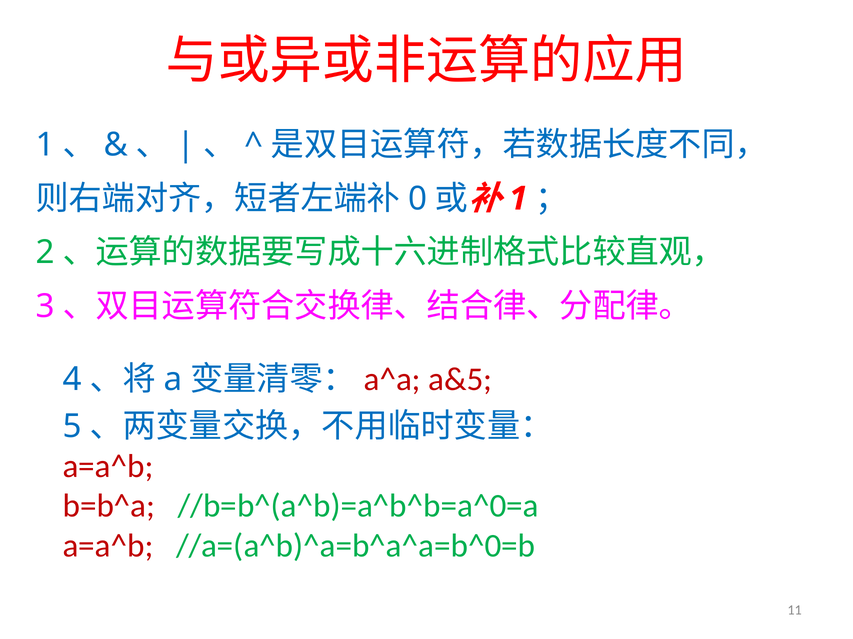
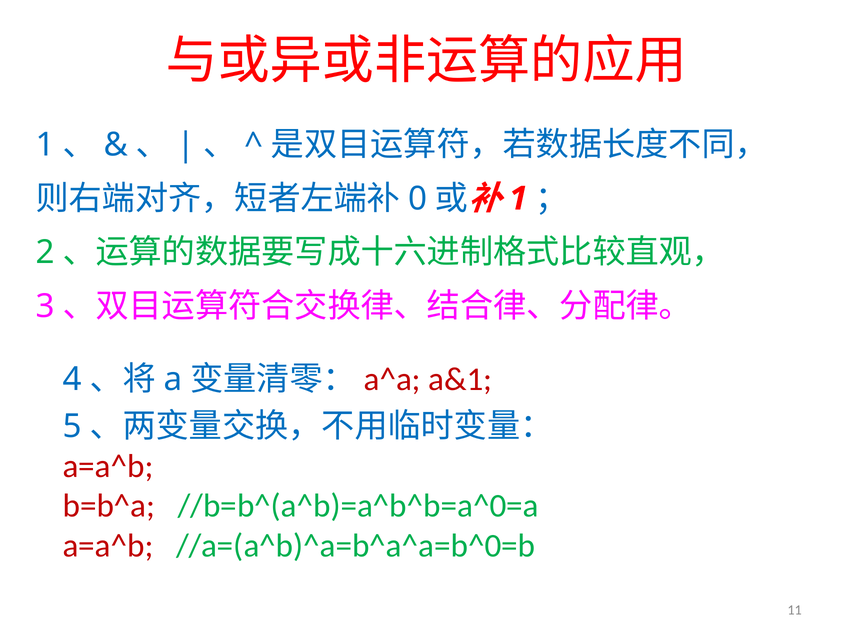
a&5: a&5 -> a&1 (460, 380)
